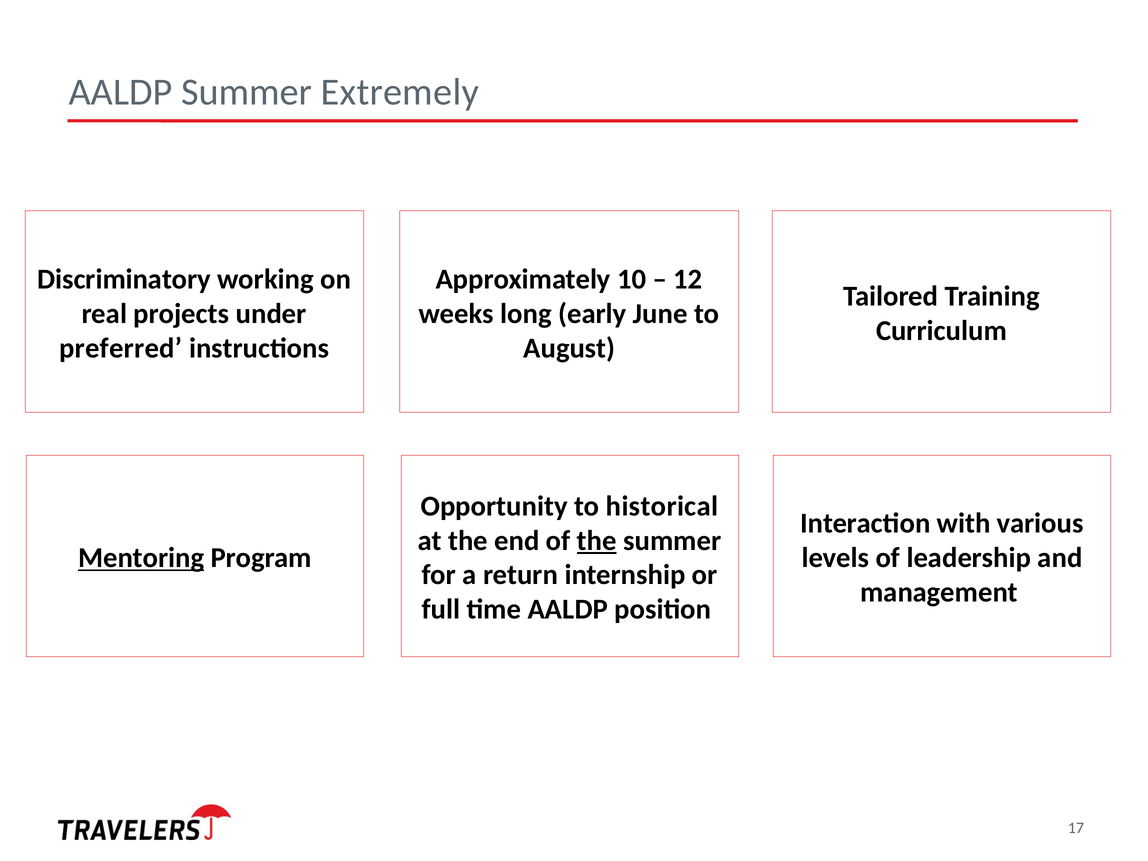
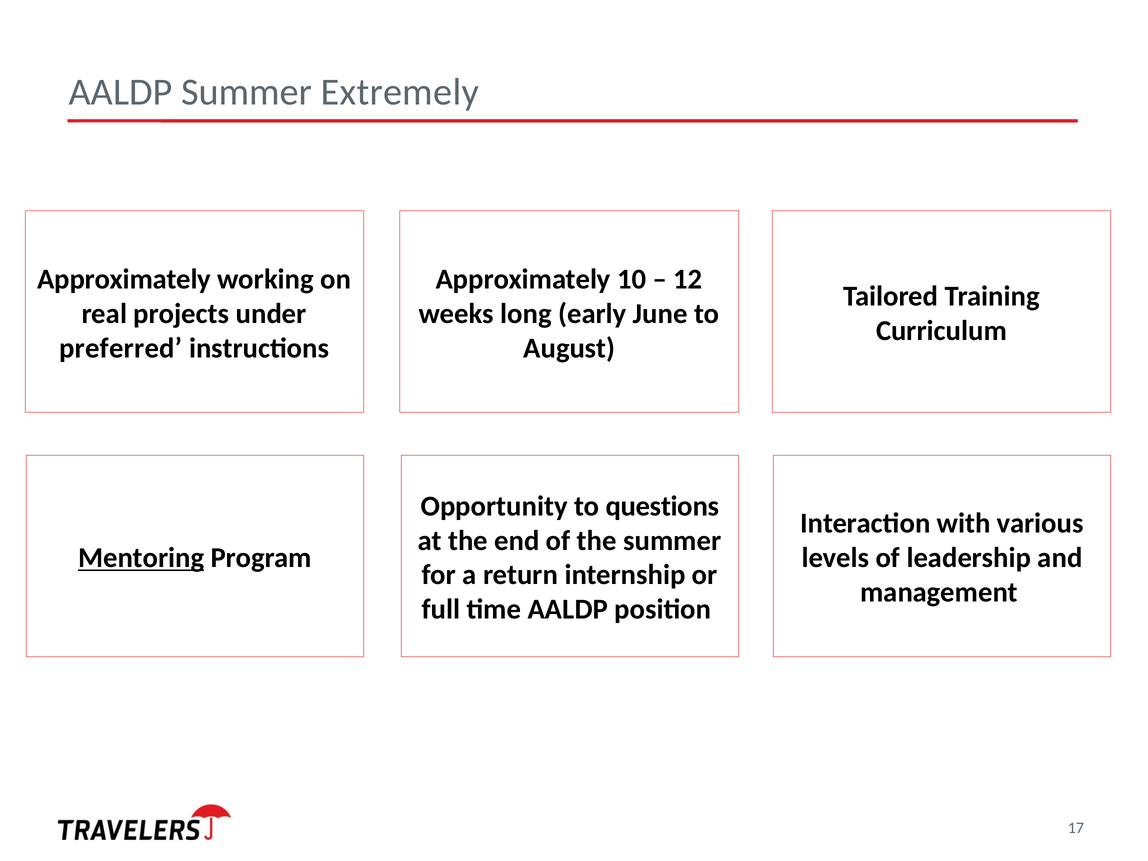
Discriminatory: Discriminatory -> Approximately (124, 279)
historical: historical -> questions (662, 506)
the underline: present -> none (597, 541)
